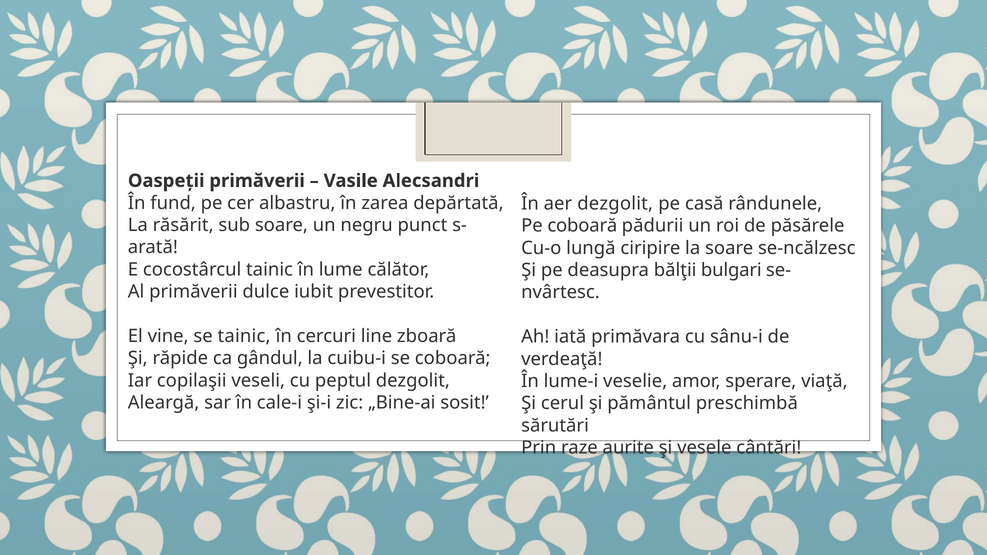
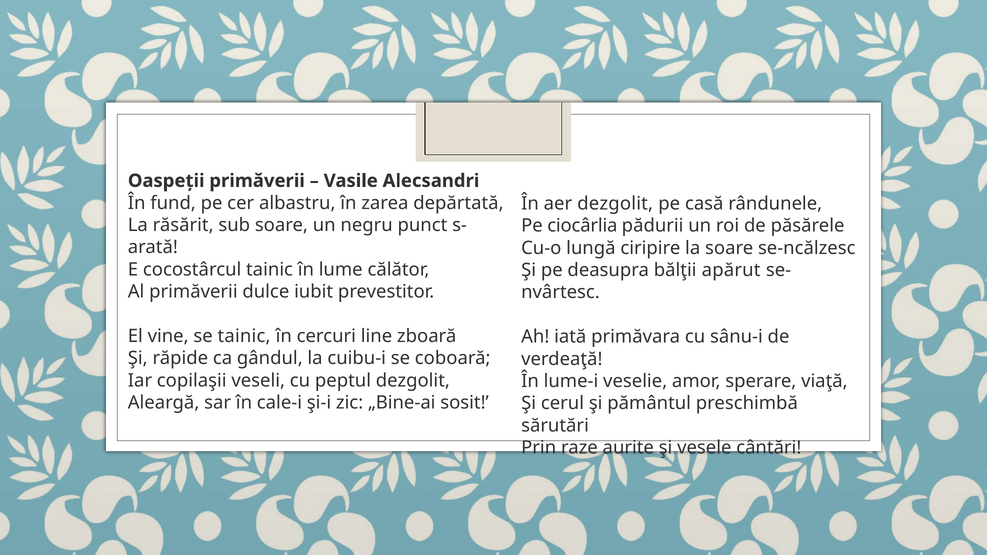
Pe coboară: coboară -> ciocârlia (582, 226)
bulgari: bulgari -> apărut (731, 270)
